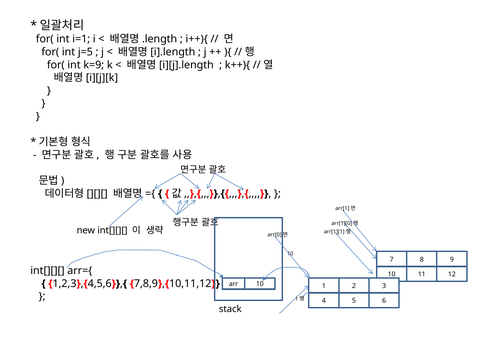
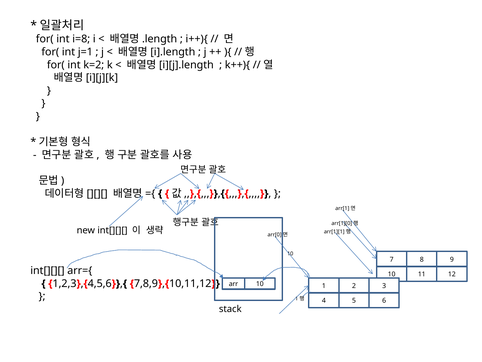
i=1: i=1 -> i=8 (81, 39)
j=5: j=5 -> j=1 (85, 52)
k=9: k=9 -> k=2 (94, 65)
